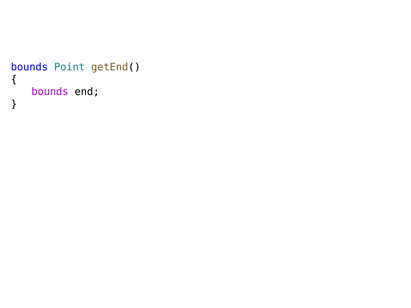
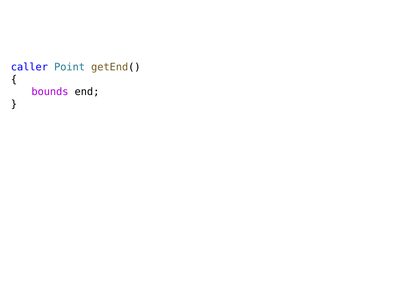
bounds: bounds -> caller (29, 67)
